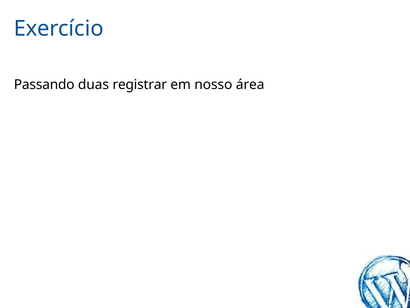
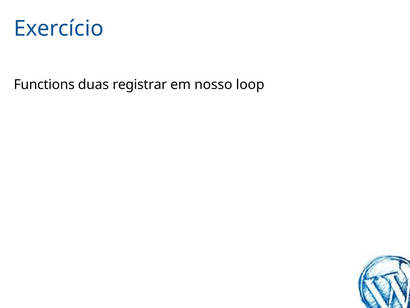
Passando: Passando -> Functions (44, 84)
área: área -> loop (250, 84)
